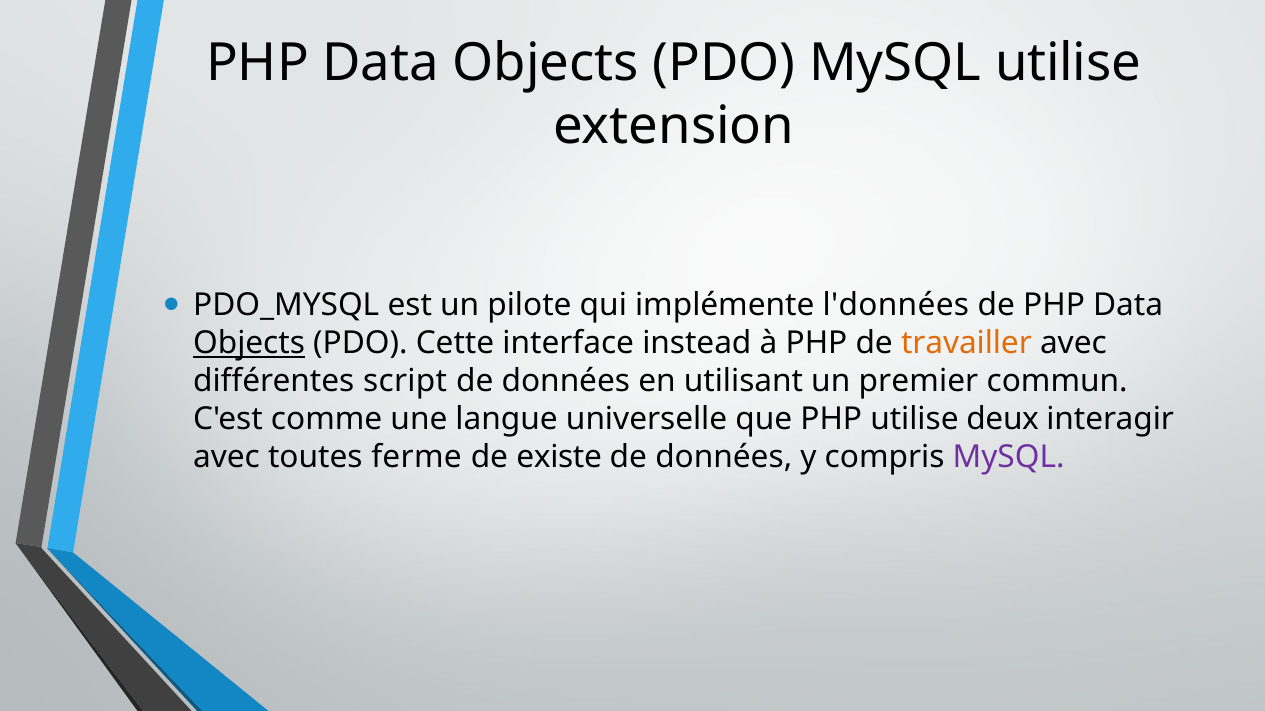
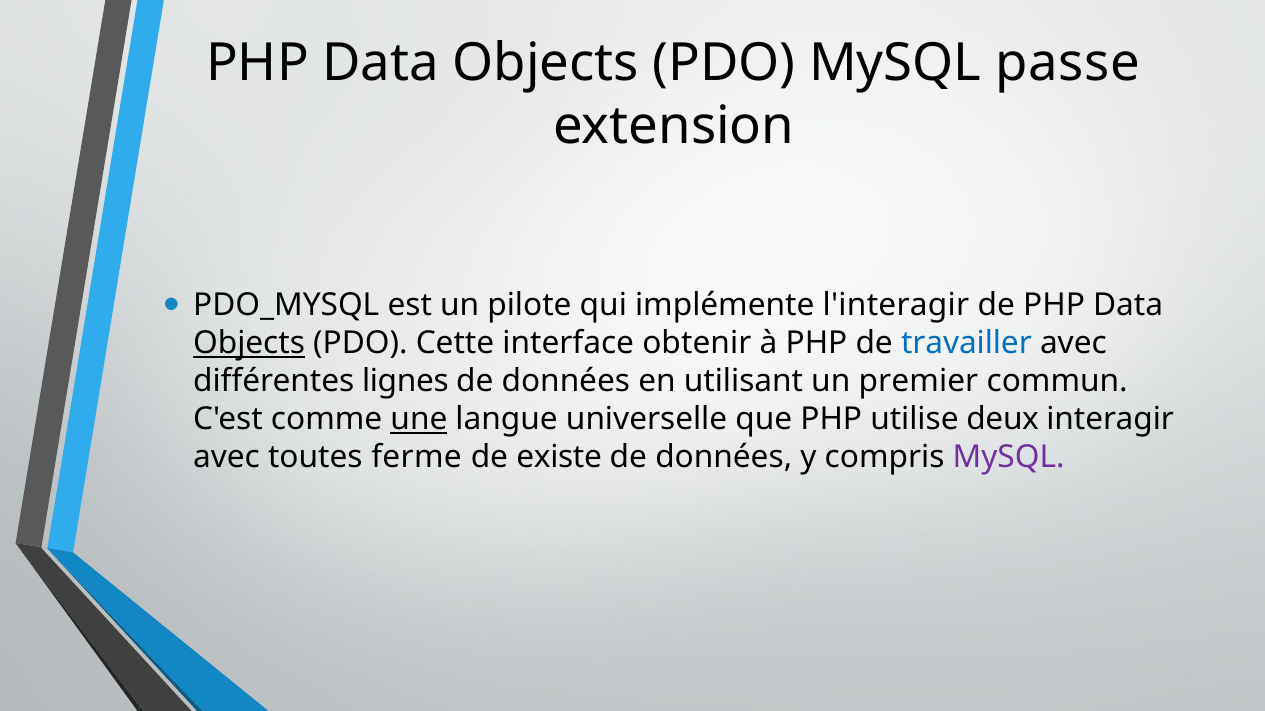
MySQL utilise: utilise -> passe (1068, 63)
l'données: l'données -> l'interagir (896, 306)
instead: instead -> obtenir (697, 344)
travailler colour: orange -> blue (966, 344)
script: script -> lignes (405, 382)
une underline: none -> present (419, 420)
